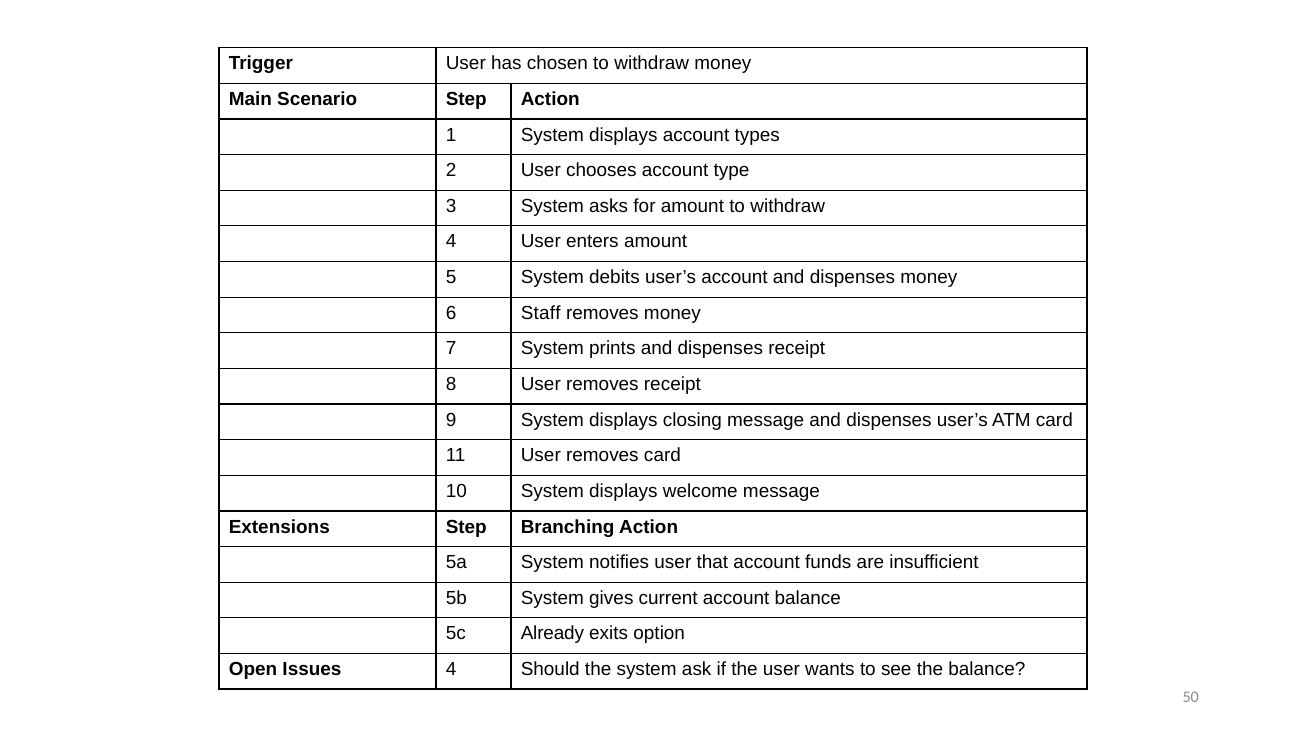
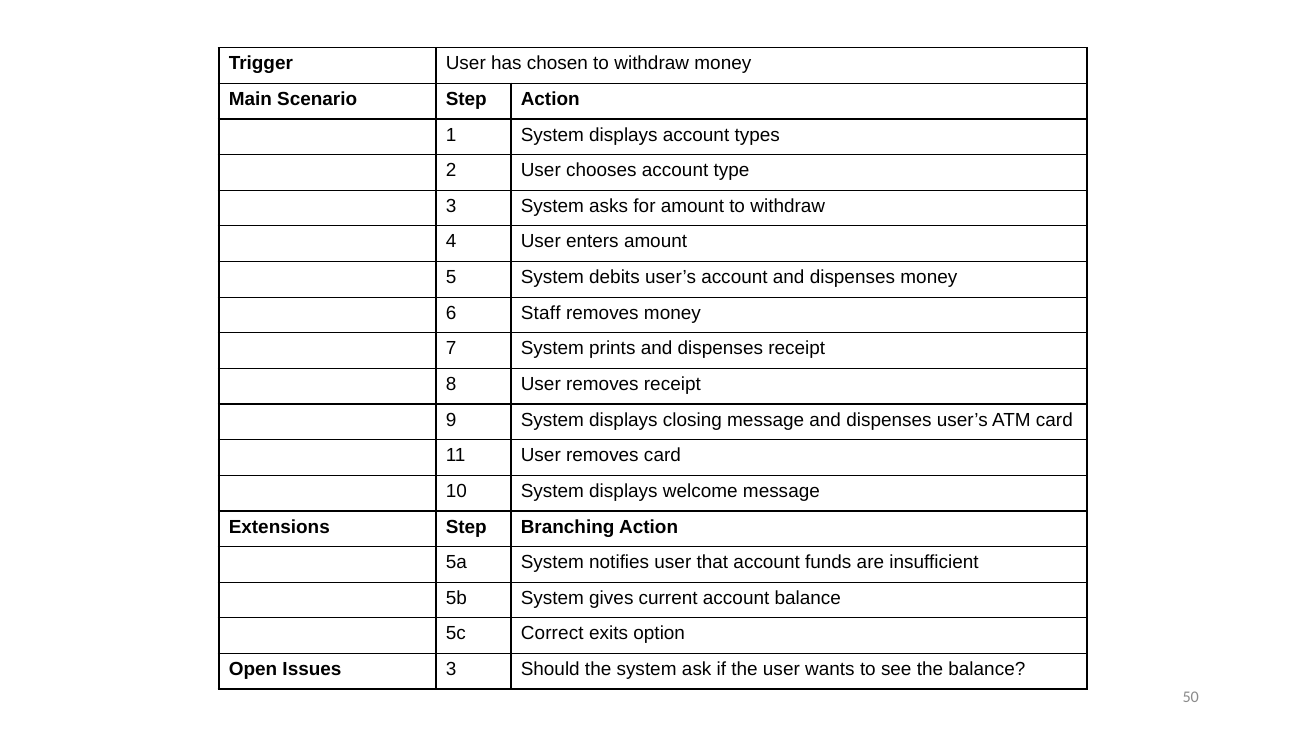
Already: Already -> Correct (552, 634)
Issues 4: 4 -> 3 (451, 669)
